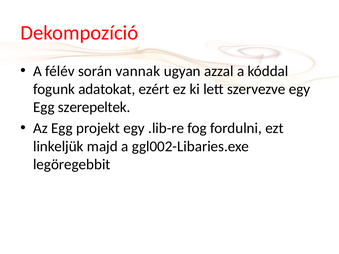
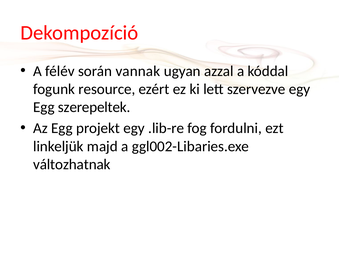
adatokat: adatokat -> resource (107, 89)
legöregebbit: legöregebbit -> változhatnak (72, 165)
